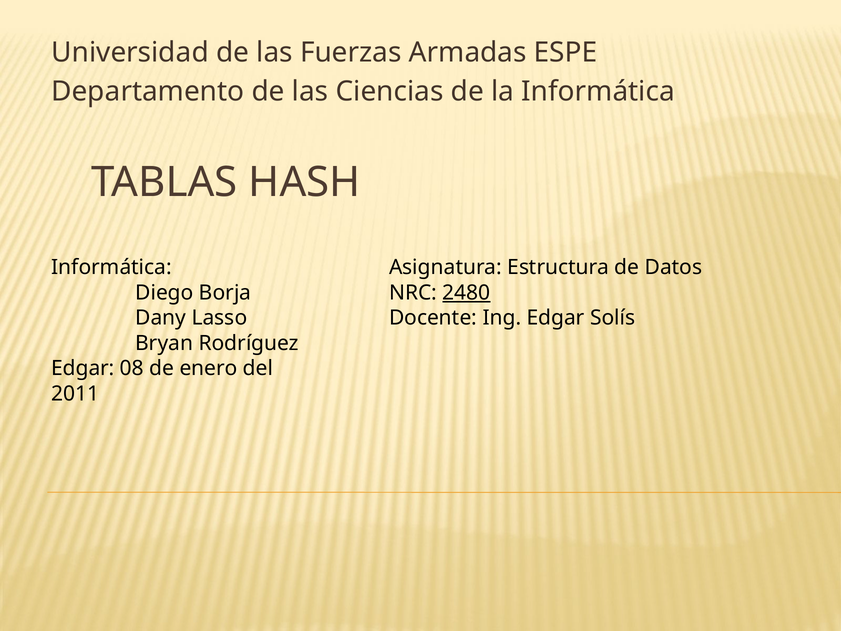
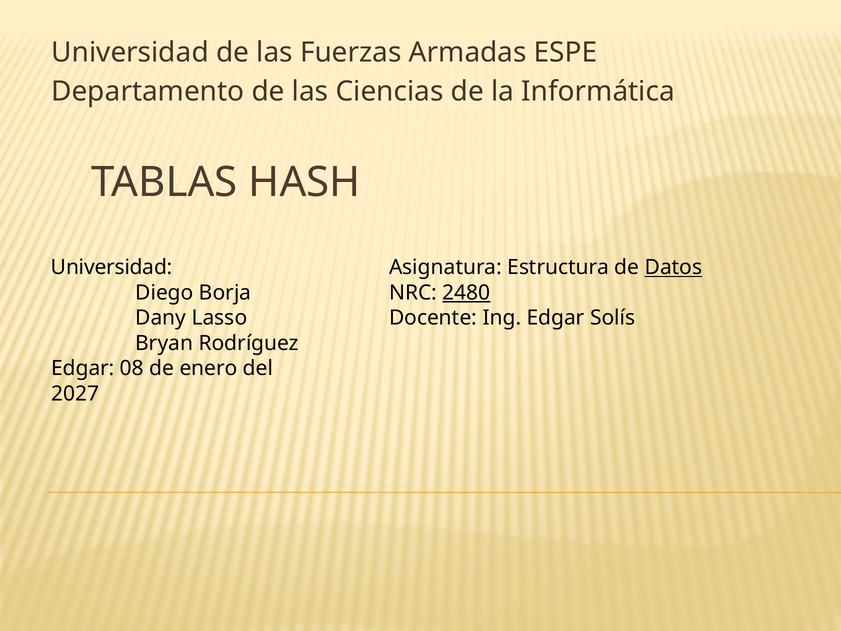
Informática: Informática -> Universidad (112, 267)
Datos underline: none -> present (673, 267)
2011: 2011 -> 2027 (75, 393)
